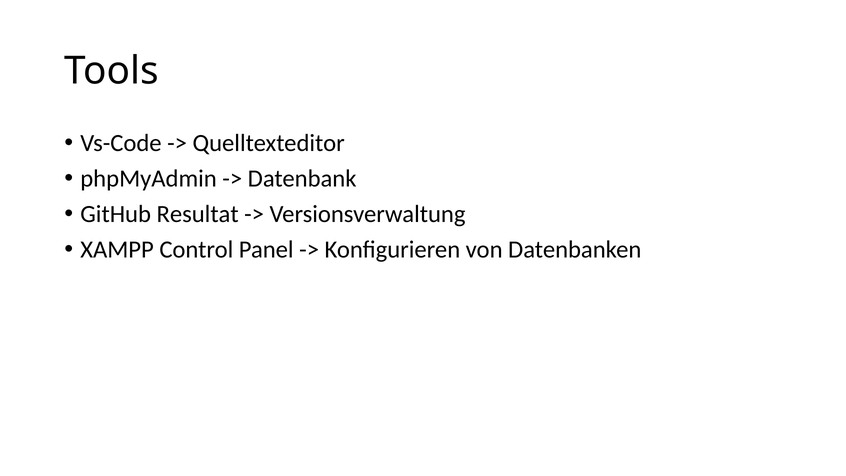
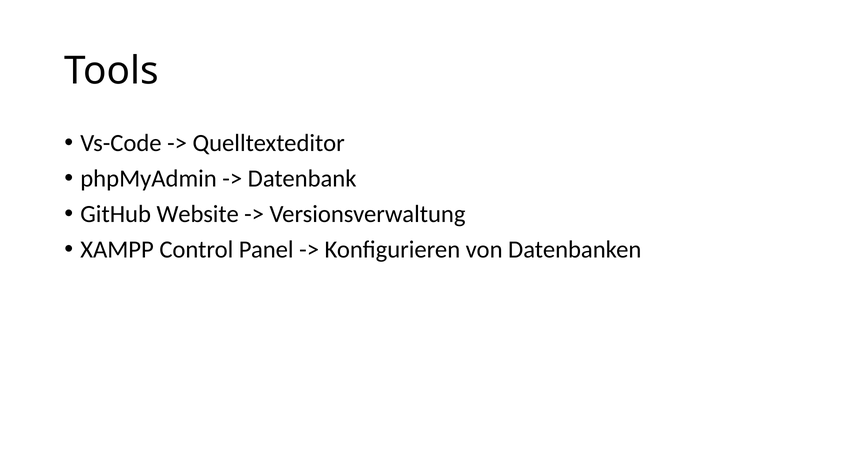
Resultat: Resultat -> Website (198, 214)
